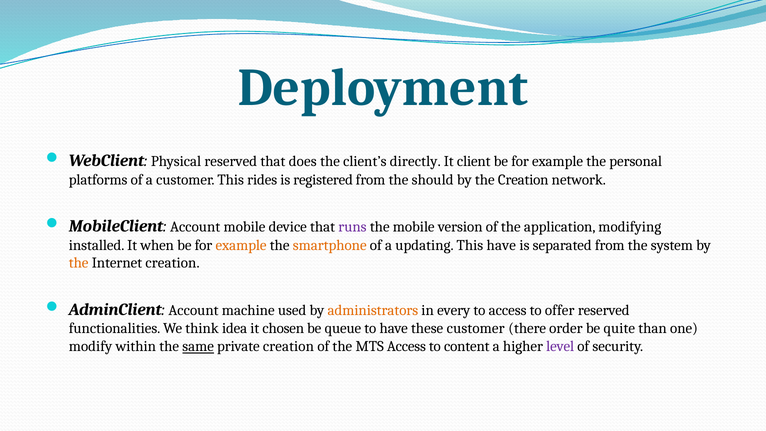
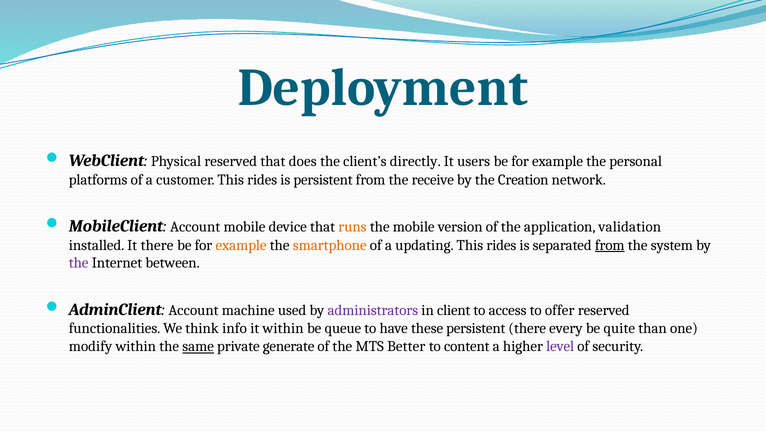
client: client -> users (474, 161)
is registered: registered -> persistent (323, 180)
should: should -> receive (433, 180)
runs colour: purple -> orange (352, 227)
modifying: modifying -> validation (630, 227)
It when: when -> there (157, 245)
have: have -> rides (501, 245)
from underline: none -> present (610, 245)
the colour: orange -> purple (79, 263)
Internet creation: creation -> between (173, 263)
administrators colour: orange -> purple (373, 310)
every: every -> client (454, 310)
idea: idea -> info (234, 328)
it chosen: chosen -> within (283, 328)
these customer: customer -> persistent (476, 328)
order: order -> every (566, 328)
private creation: creation -> generate (289, 346)
MTS Access: Access -> Better (406, 346)
